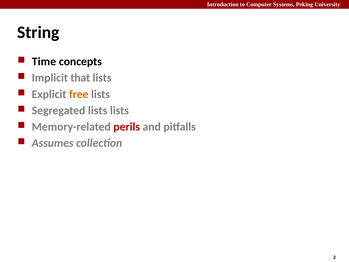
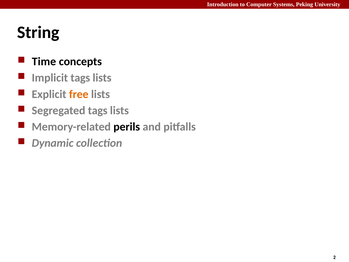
Implicit that: that -> tags (80, 78)
Segregated lists: lists -> tags (98, 110)
perils colour: red -> black (127, 127)
Assumes: Assumes -> Dynamic (53, 143)
